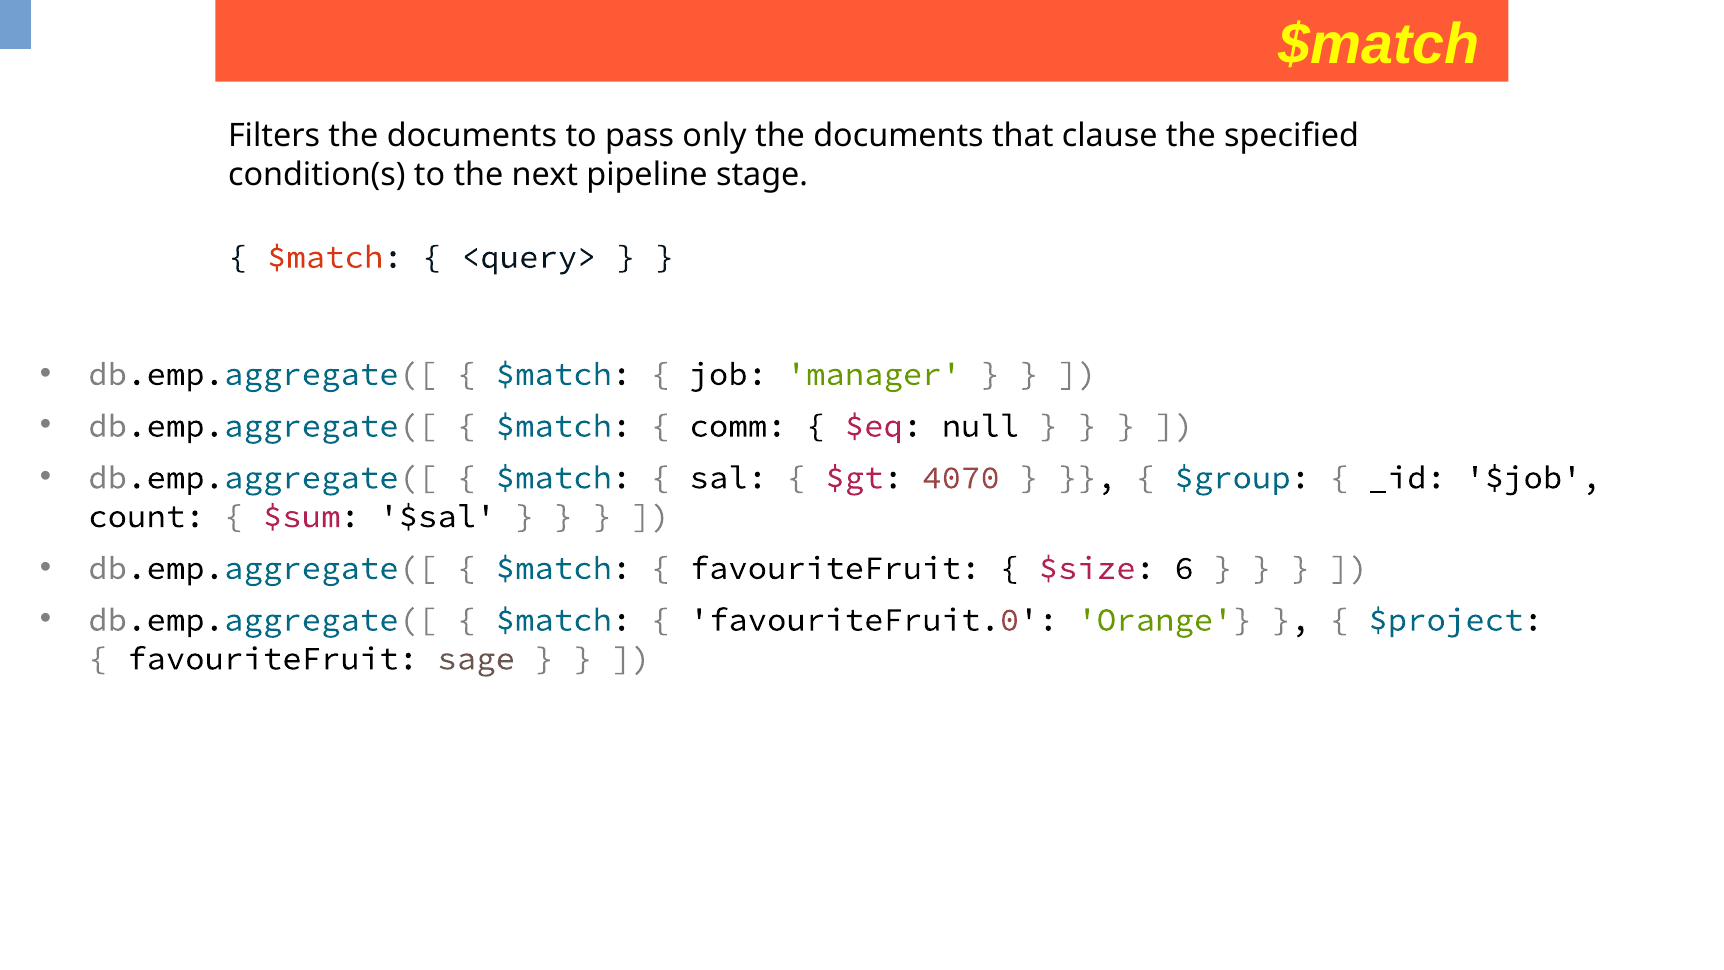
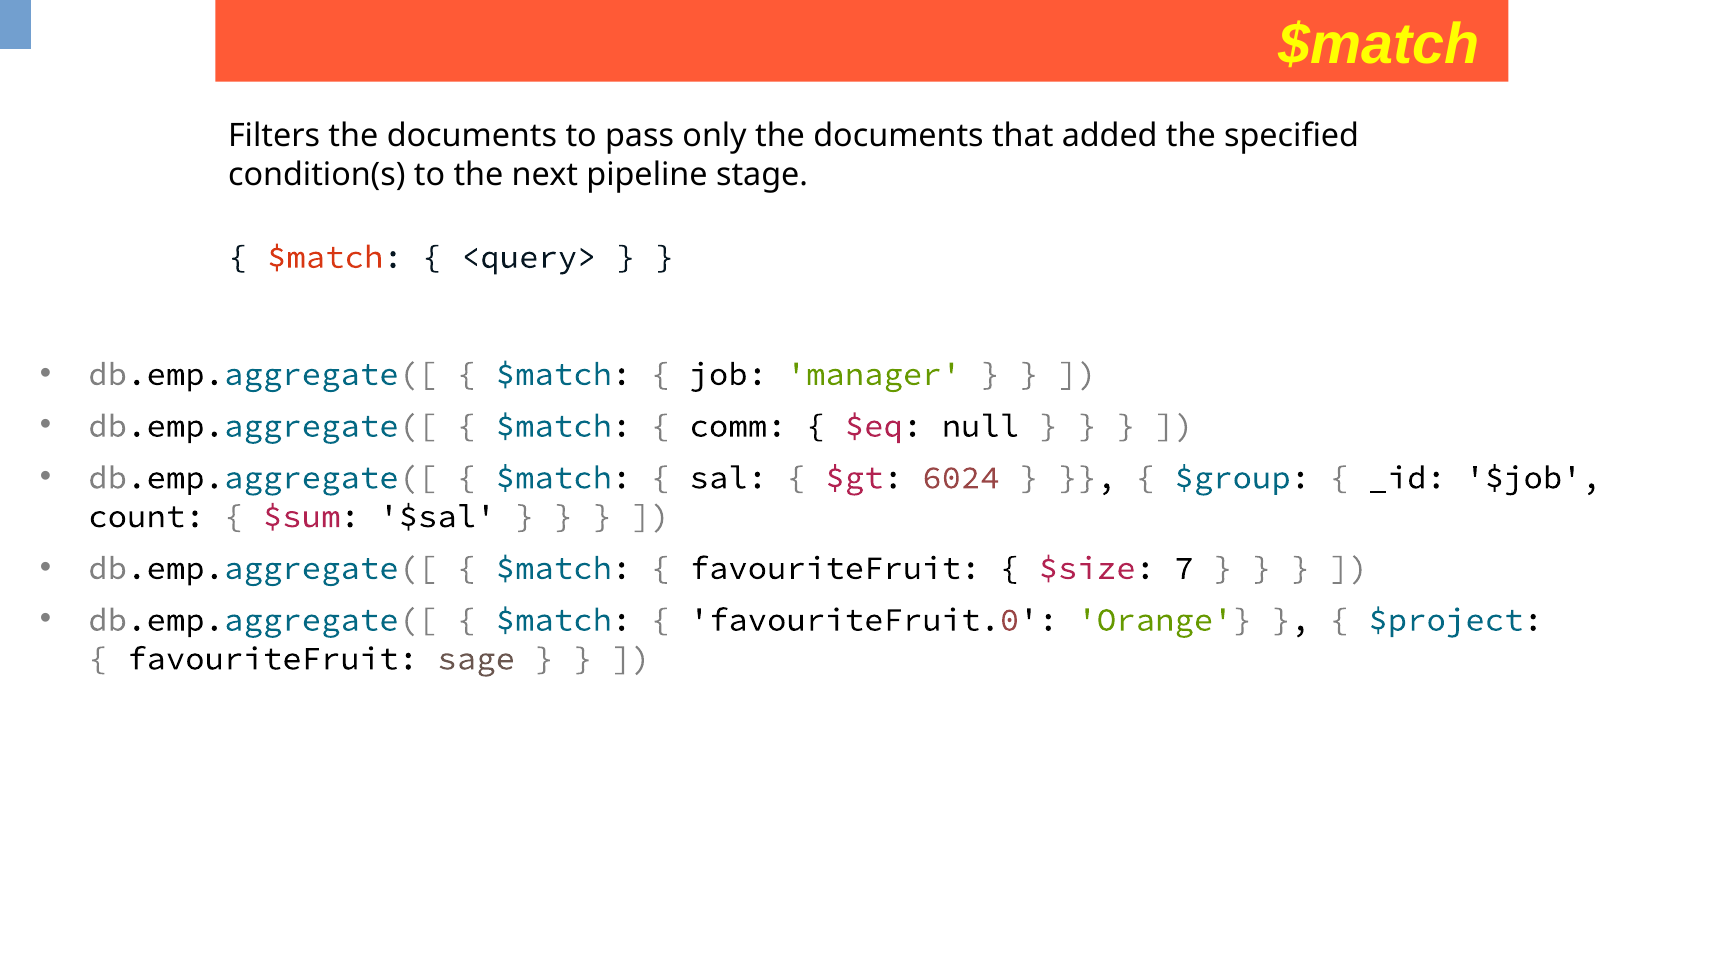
clause: clause -> added (1110, 136)
4070: 4070 -> 6024 (961, 478)
6: 6 -> 7 (1184, 568)
